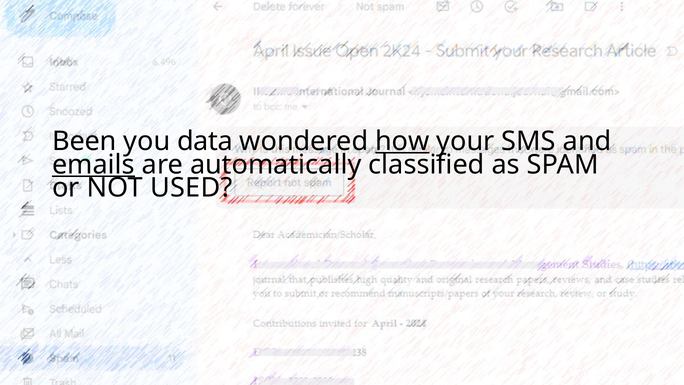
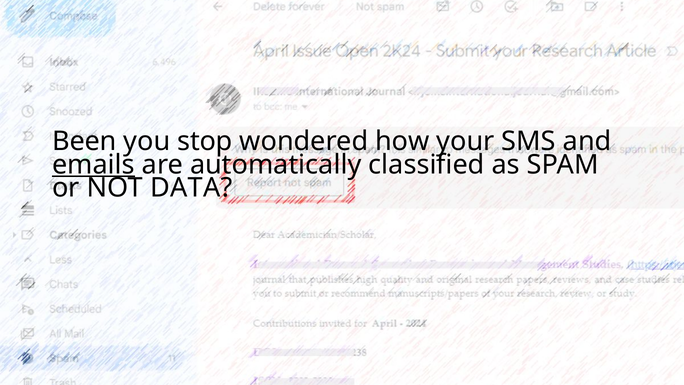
data: data -> stop (205, 141)
how underline: present -> none (402, 141)
USED: USED -> DATA (191, 188)
